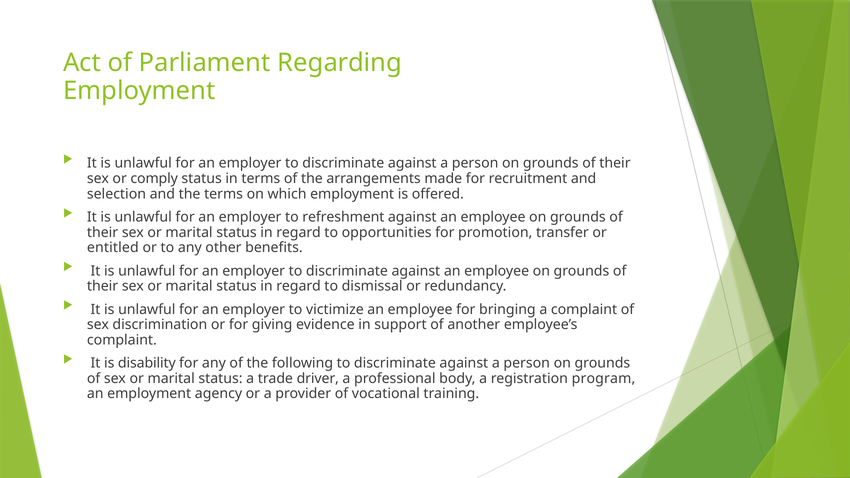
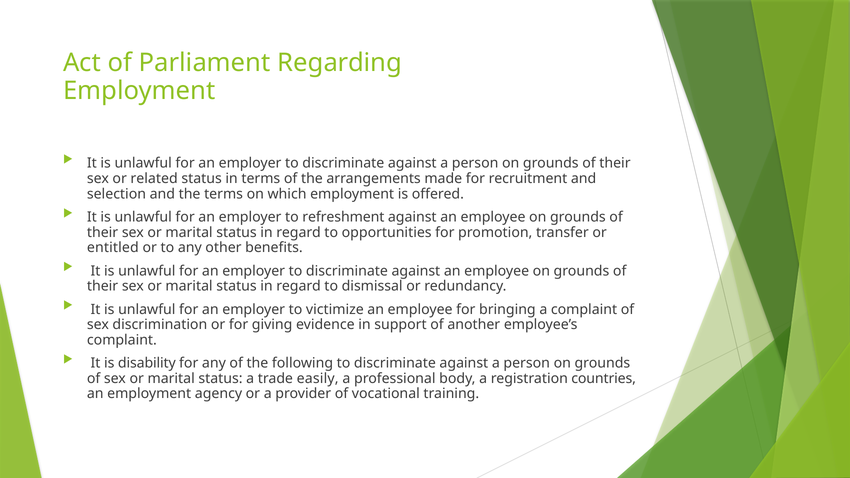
comply: comply -> related (154, 179)
driver: driver -> easily (318, 379)
program: program -> countries (604, 379)
